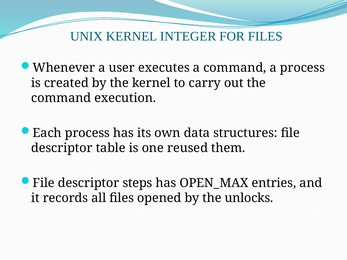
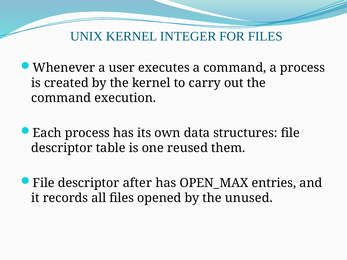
steps: steps -> after (137, 183)
unlocks: unlocks -> unused (249, 198)
